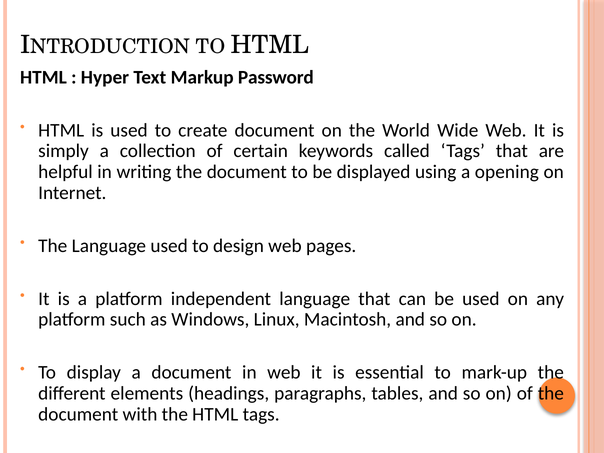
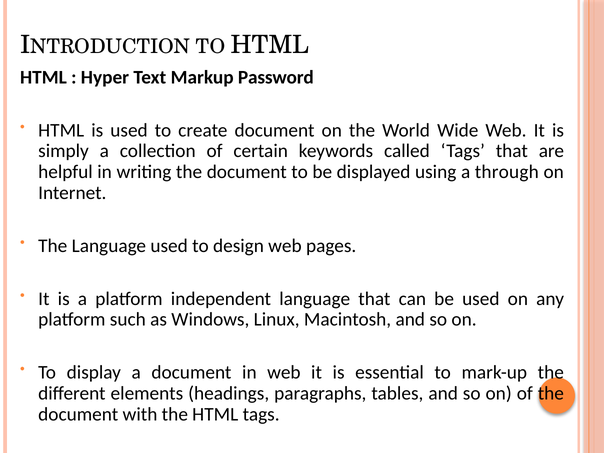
opening: opening -> through (507, 172)
